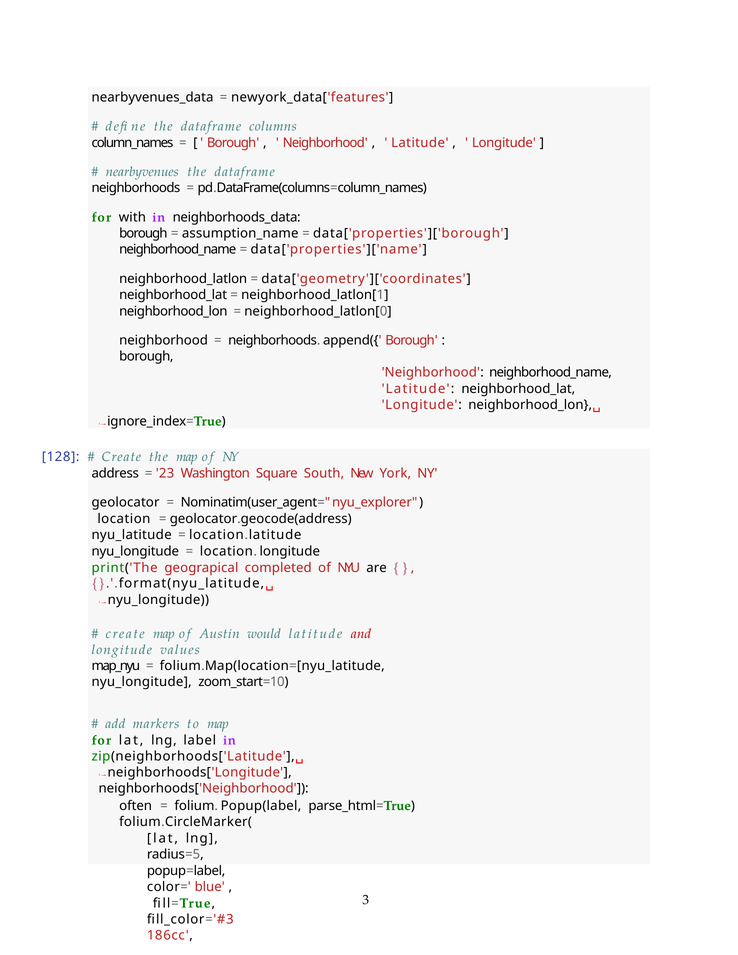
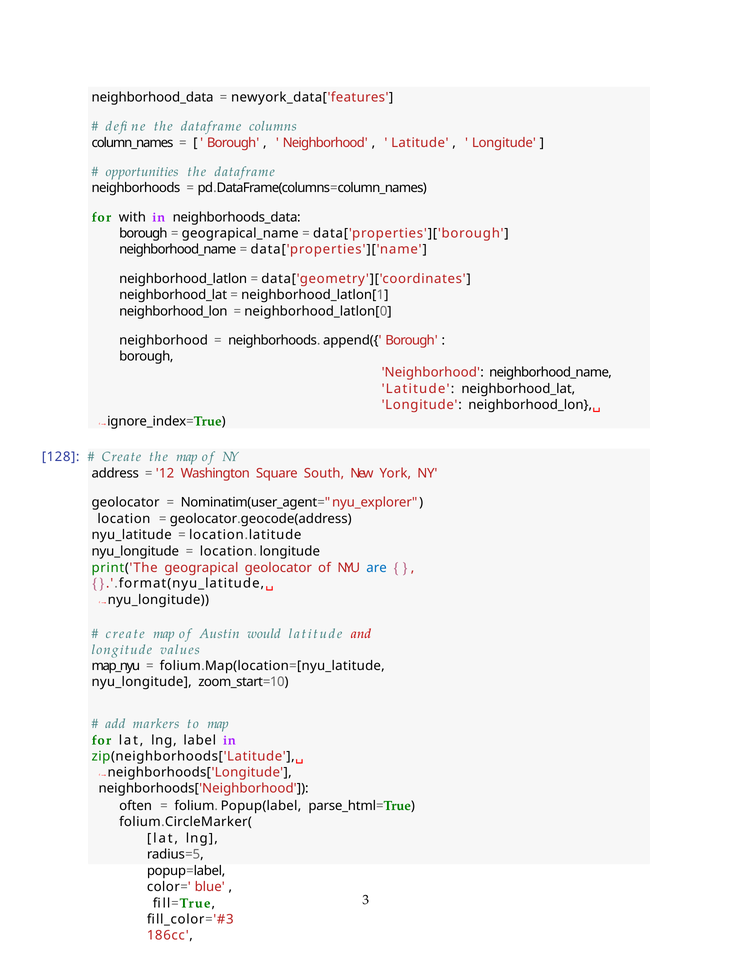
nearbyvenues_data: nearbyvenues_data -> neighborhood_data (153, 97)
nearbyvenues: nearbyvenues -> opportunities (142, 172)
assumption_name: assumption_name -> geograpical_name (240, 233)
23: 23 -> 12 (165, 473)
geograpical completed: completed -> geolocator (278, 568)
are colour: black -> blue (377, 568)
